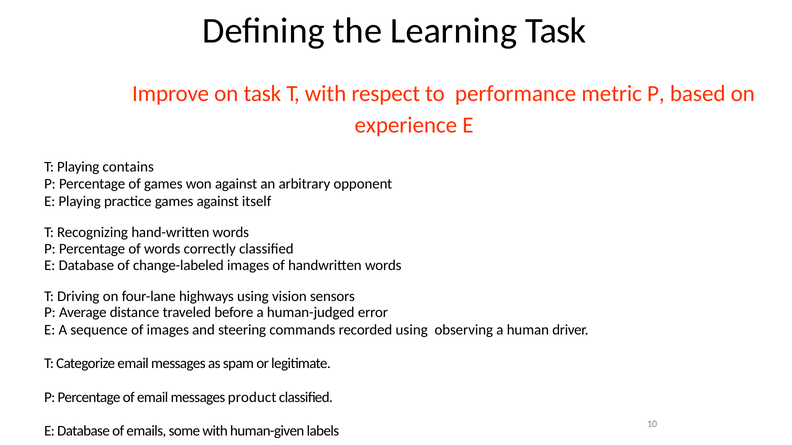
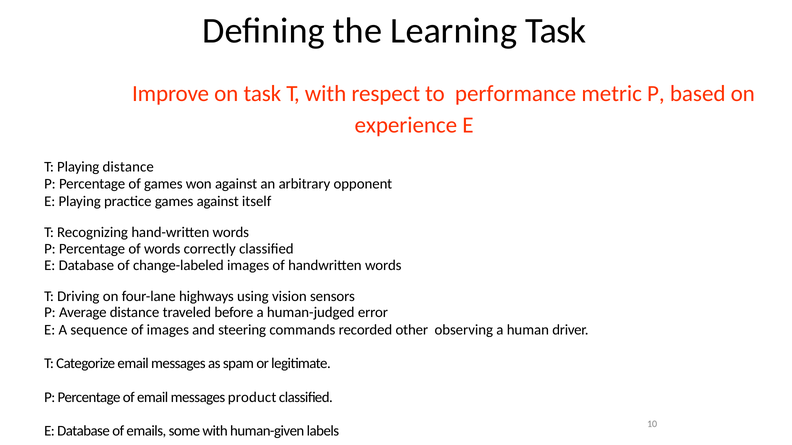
Playing contains: contains -> distance (128, 167)
recorded using: using -> other (412, 330)
